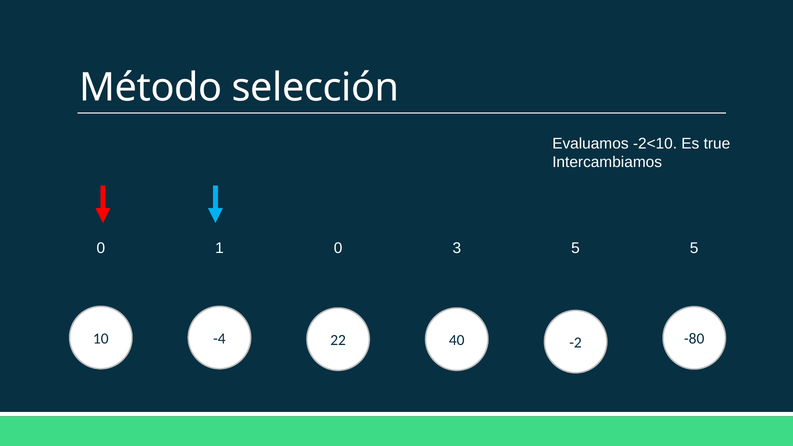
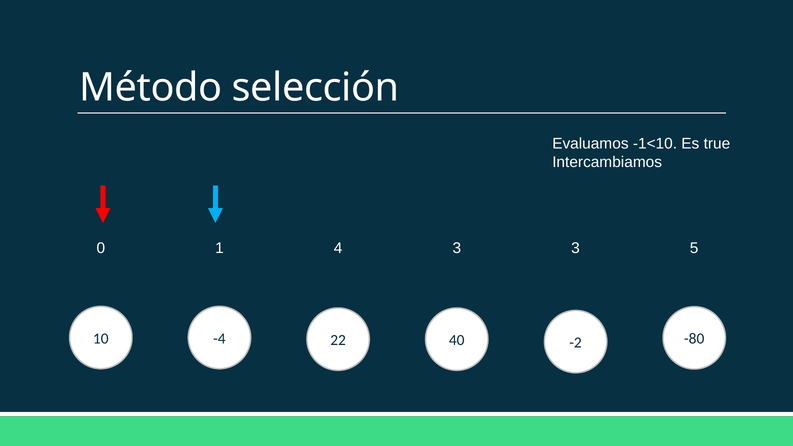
-2<10: -2<10 -> -1<10 (655, 144)
1 0: 0 -> 4 (338, 248)
3 5: 5 -> 3 (575, 248)
